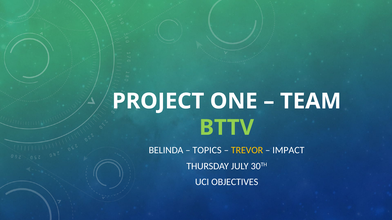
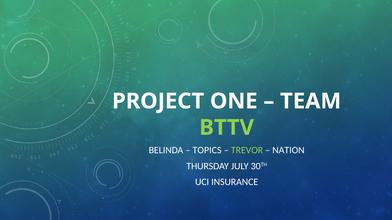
TREVOR colour: yellow -> light green (247, 151)
IMPACT: IMPACT -> NATION (288, 151)
OBJECTIVES: OBJECTIVES -> INSURANCE (235, 182)
